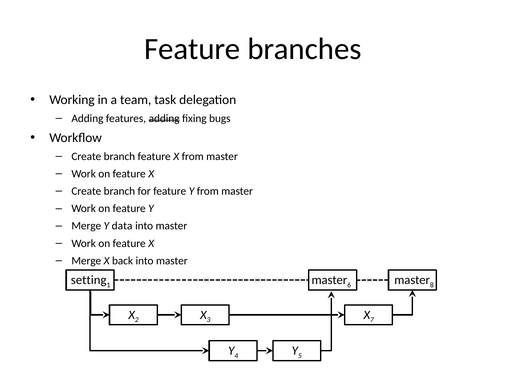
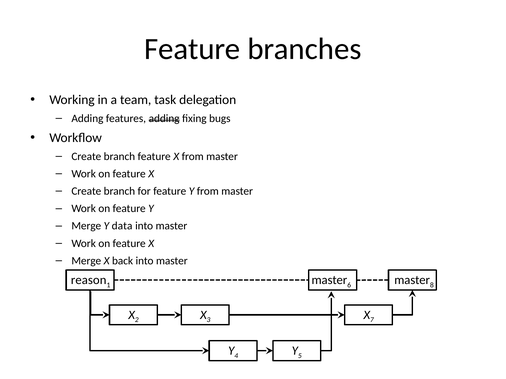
setting: setting -> reason (89, 280)
